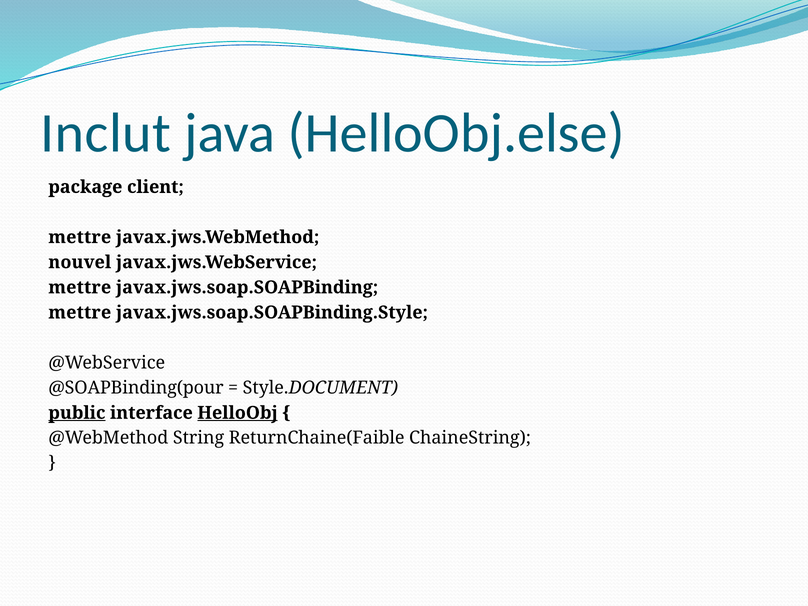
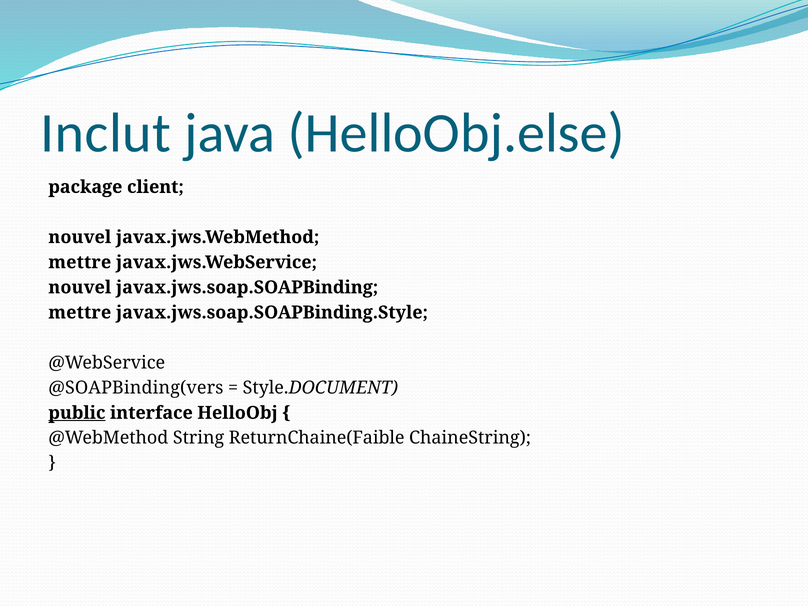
mettre: mettre -> nouvel (80, 237)
nouvel: nouvel -> mettre (80, 262)
mettre: mettre -> nouvel (80, 287)
@SOAPBinding(pour: @SOAPBinding(pour -> @SOAPBinding(vers (136, 388)
HelloObj underline: present -> none (238, 413)
